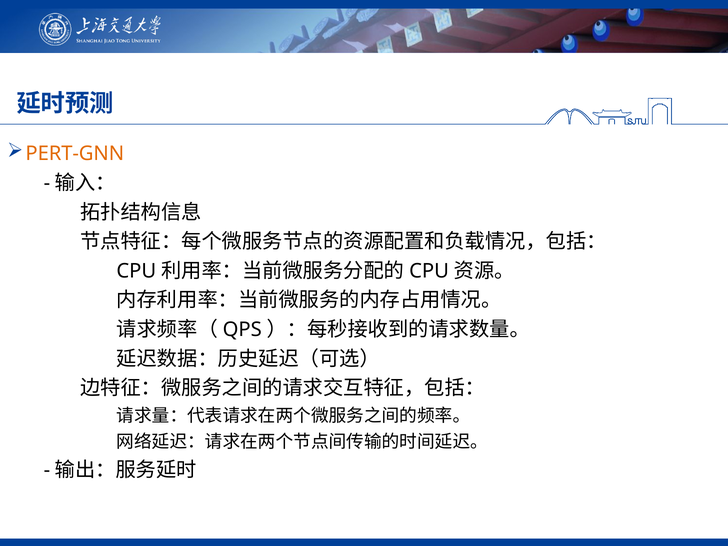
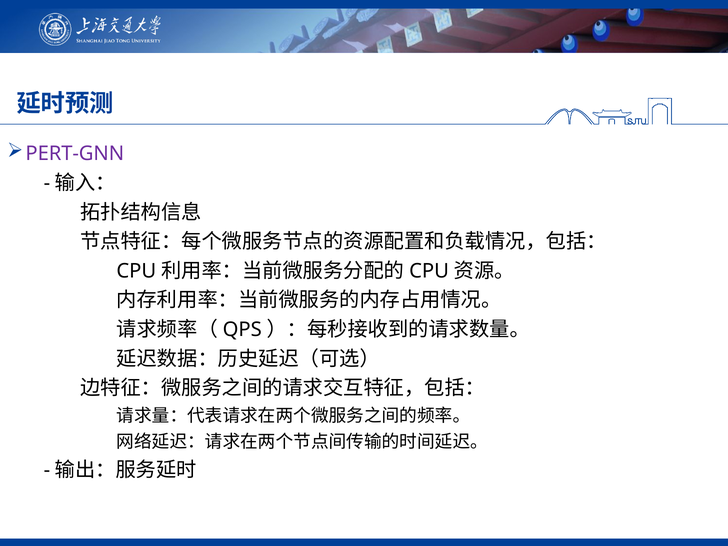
PERT-GNN colour: orange -> purple (75, 154)
